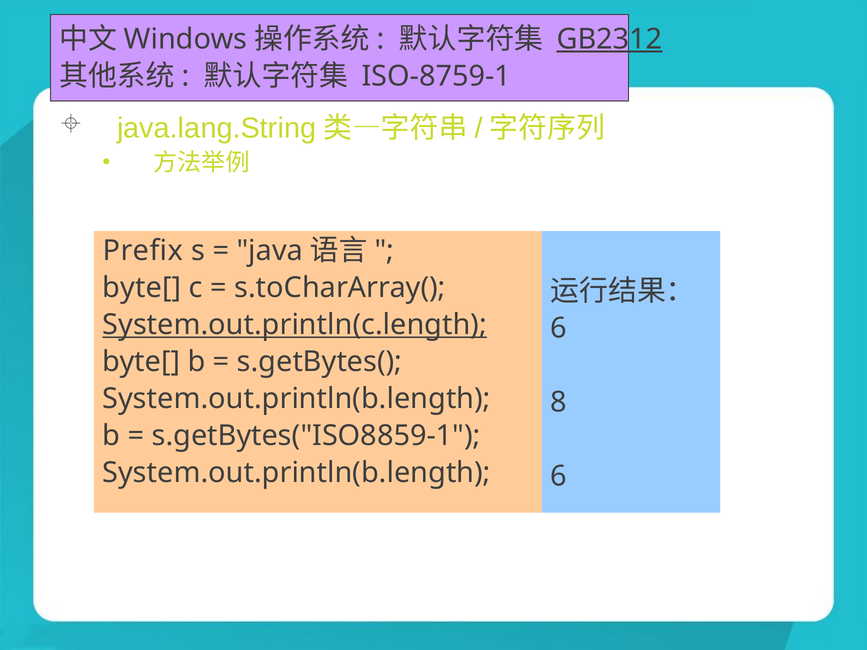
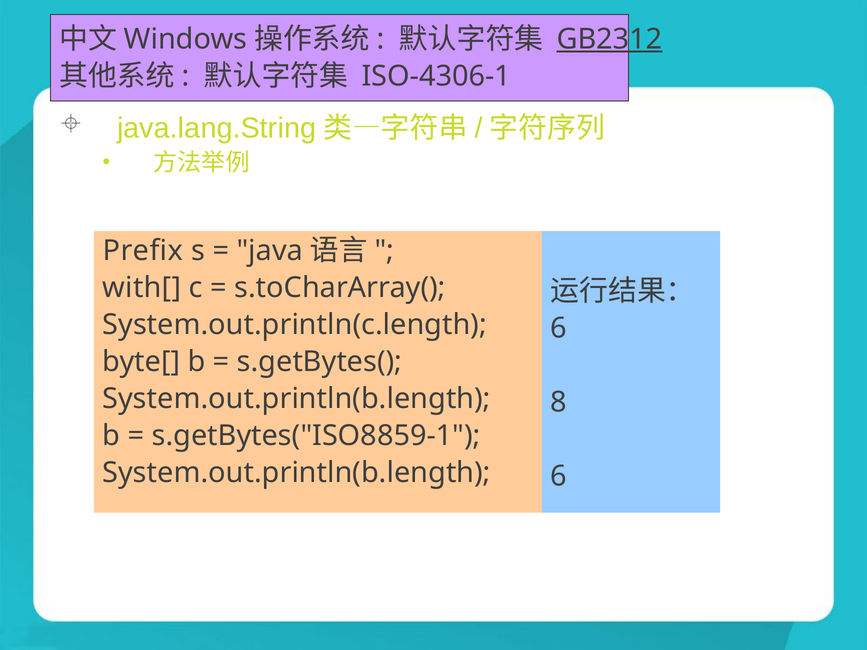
ISO-8759-1: ISO-8759-1 -> ISO-4306-1 (436, 76)
byte[: byte[ -> with[ (142, 288)
System.out.println(c.length underline: present -> none (295, 325)
